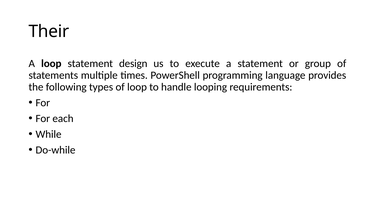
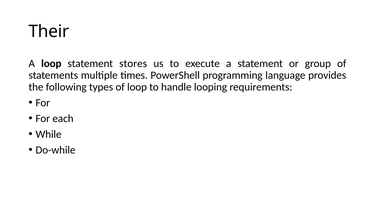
design: design -> stores (133, 63)
